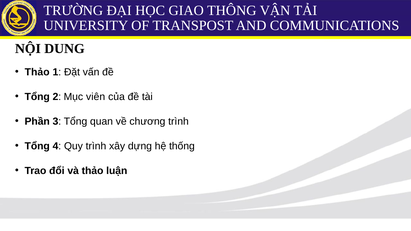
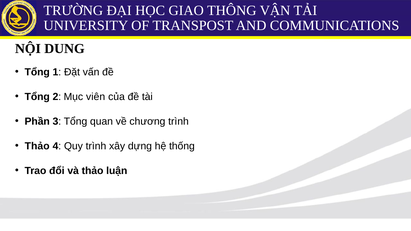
Thảo: Thảo -> Tổng (37, 72)
Tổng: Tổng -> Thảo (37, 146)
